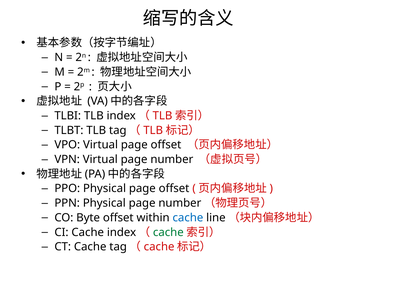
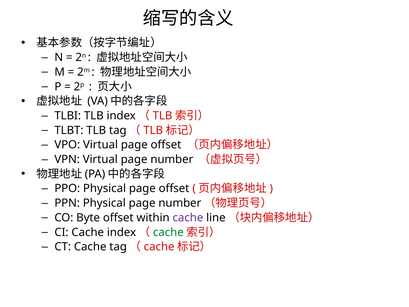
cache colour: blue -> purple (188, 218)
